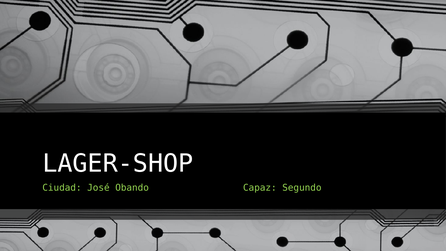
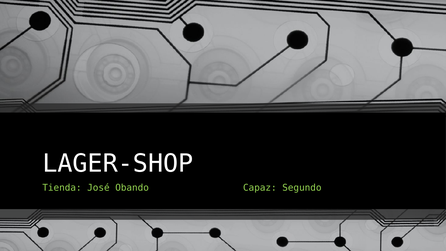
Ciudad: Ciudad -> Tienda (62, 188)
